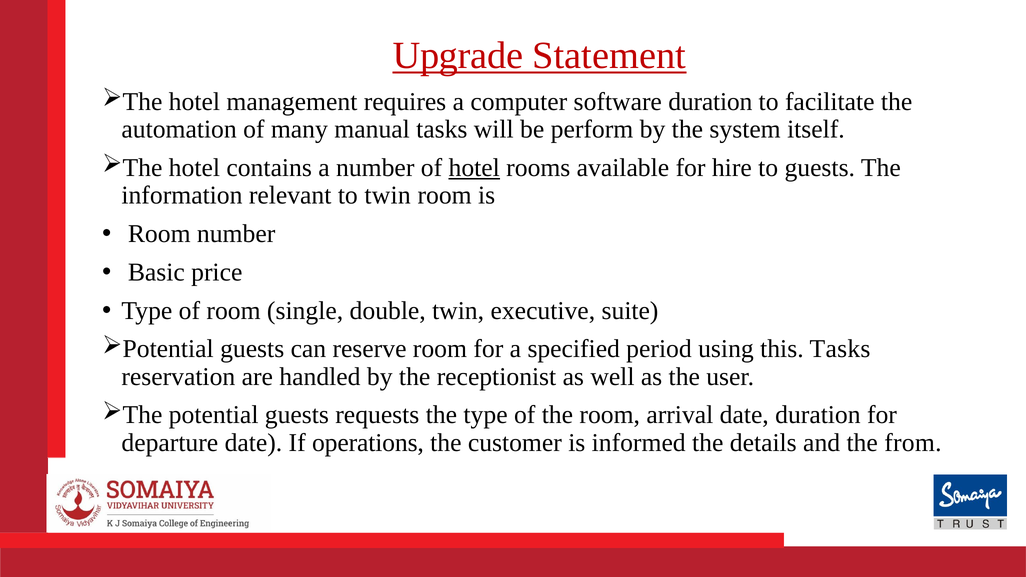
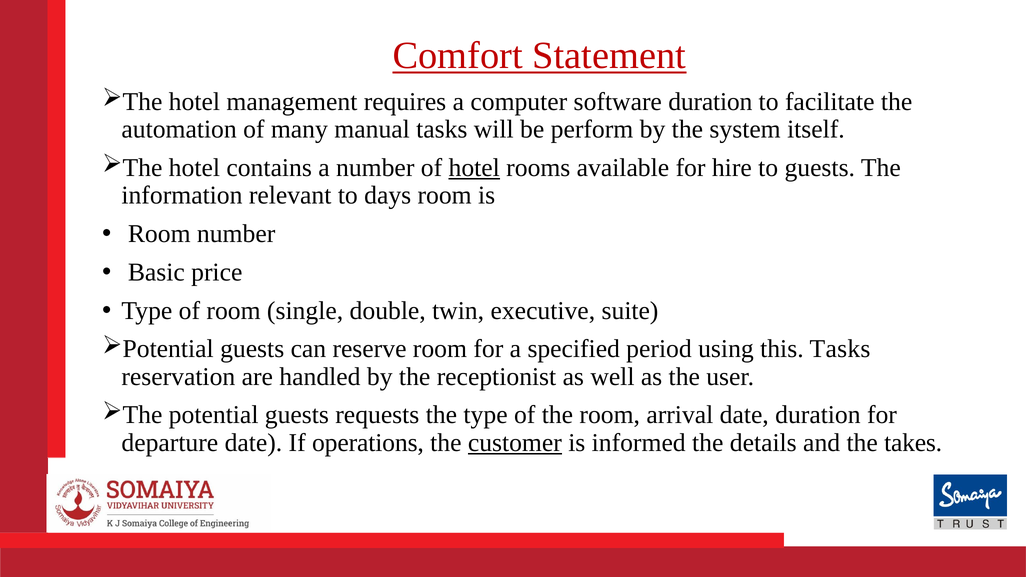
Upgrade: Upgrade -> Comfort (458, 56)
to twin: twin -> days (388, 196)
customer underline: none -> present (515, 443)
from: from -> takes (913, 443)
